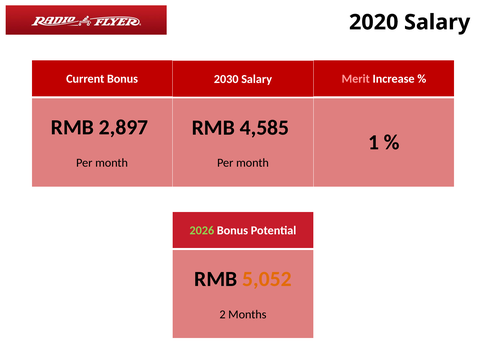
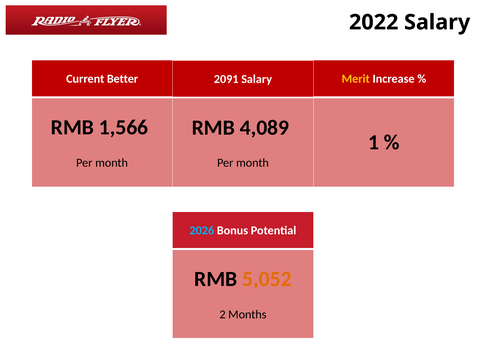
2020: 2020 -> 2022 (374, 22)
Current Bonus: Bonus -> Better (123, 79)
Merit colour: pink -> yellow (356, 79)
2030: 2030 -> 2091 (226, 79)
2,897: 2,897 -> 1,566 (124, 128)
4,585: 4,585 -> 4,089 (264, 128)
2026 colour: light green -> light blue (202, 231)
